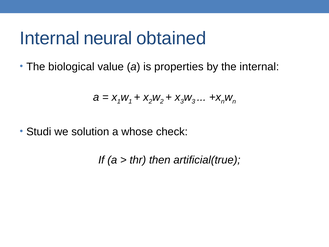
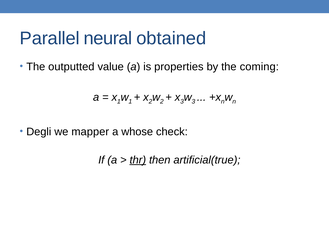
Internal: Internal -> Parallel (50, 38)
biological: biological -> outputted (71, 67)
the internal: internal -> coming (259, 67)
Studi: Studi -> Degli (39, 132)
solution: solution -> mapper (90, 132)
thr underline: none -> present (138, 160)
